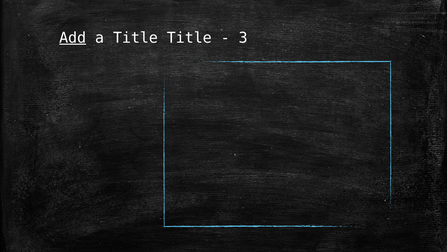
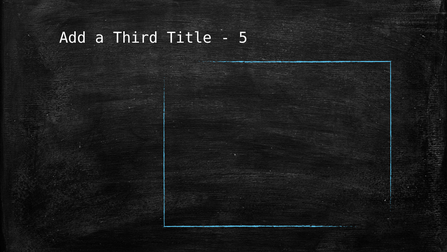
Add underline: present -> none (73, 38)
a Title: Title -> Third (135, 38)
3: 3 -> 5 (243, 38)
